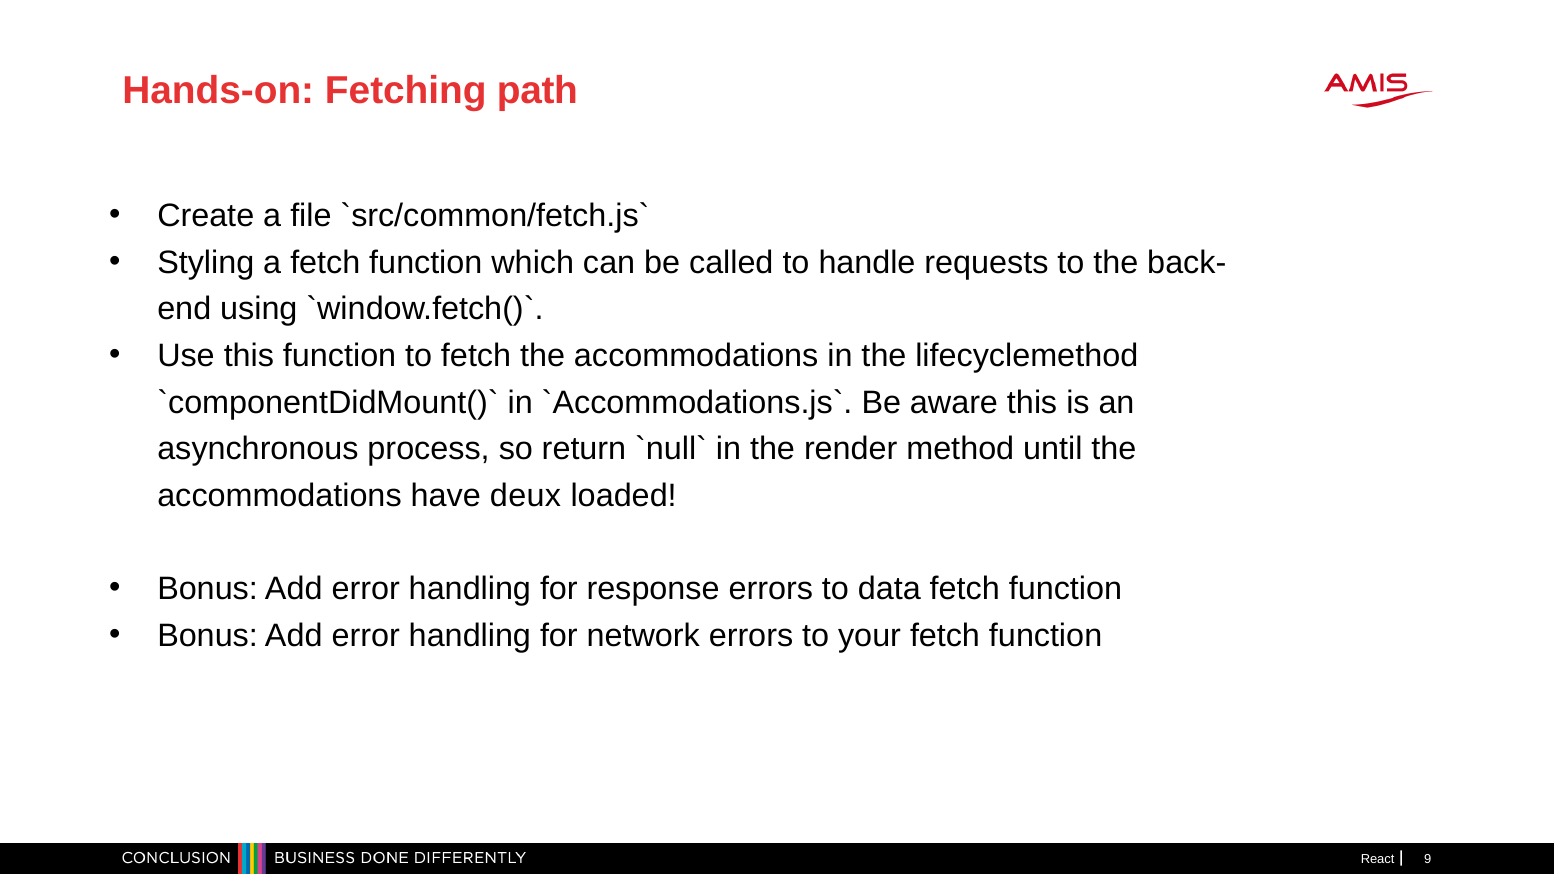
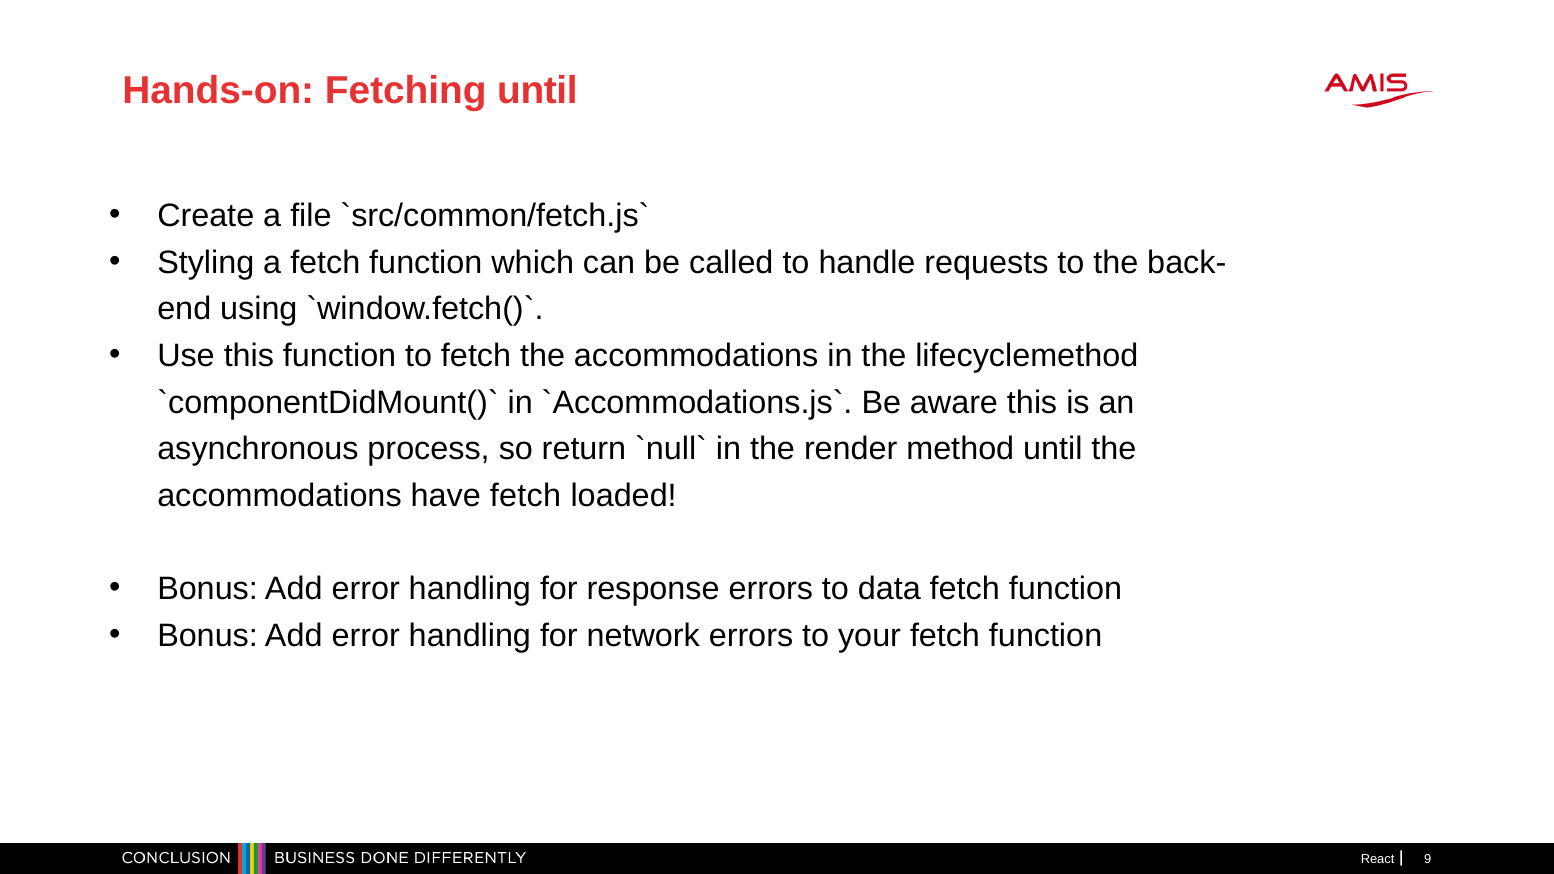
Fetching path: path -> until (537, 91)
have deux: deux -> fetch (526, 496)
